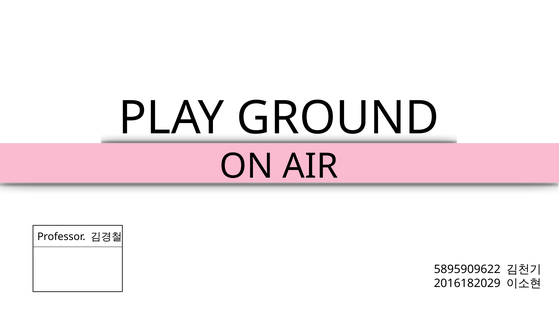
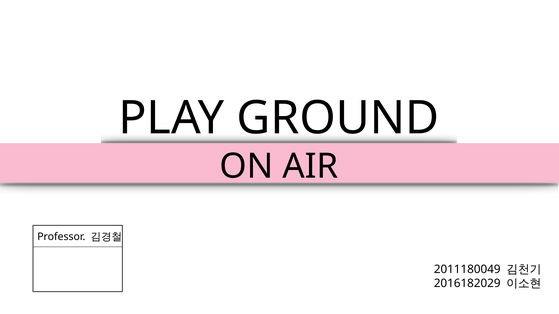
5895909622: 5895909622 -> 2011180049 (467, 270)
